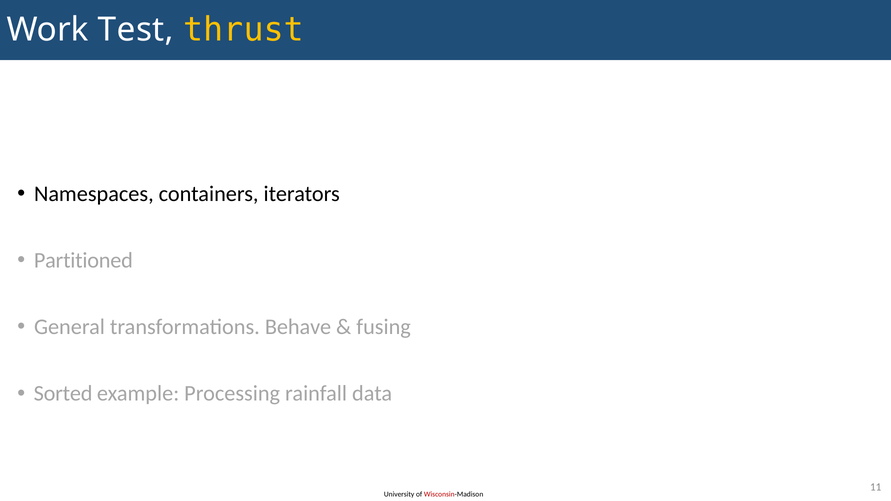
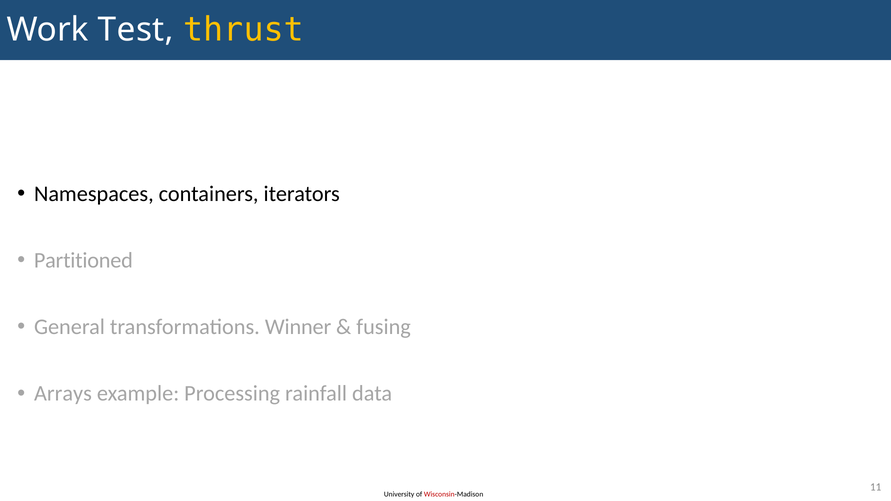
Behave: Behave -> Winner (298, 327)
Sorted: Sorted -> Arrays (63, 394)
